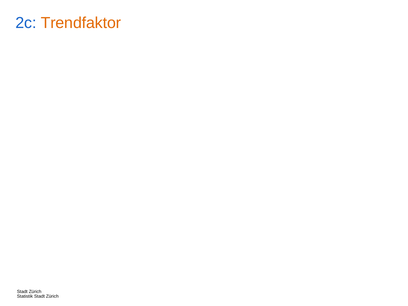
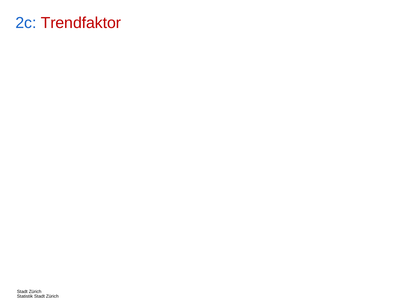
Trendfaktor colour: orange -> red (81, 23)
